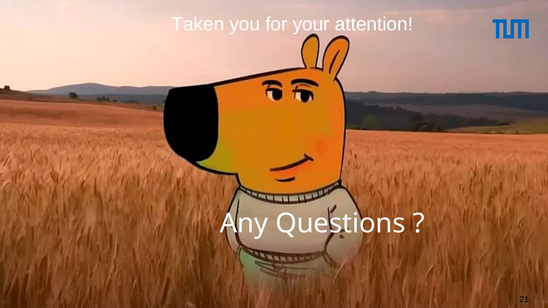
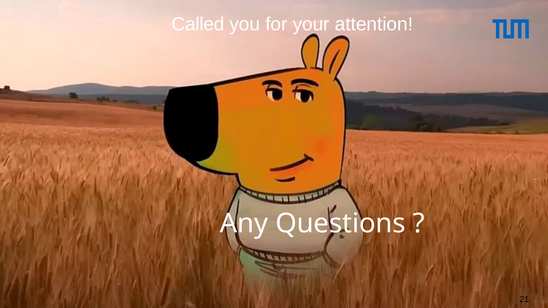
Taken: Taken -> Called (198, 24)
